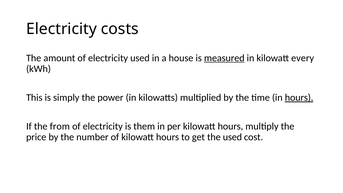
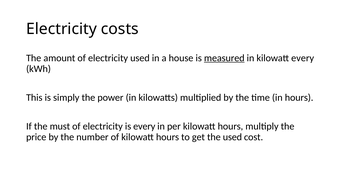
hours underline: present -> none (299, 98)
from: from -> must (60, 126)
is them: them -> every (144, 126)
